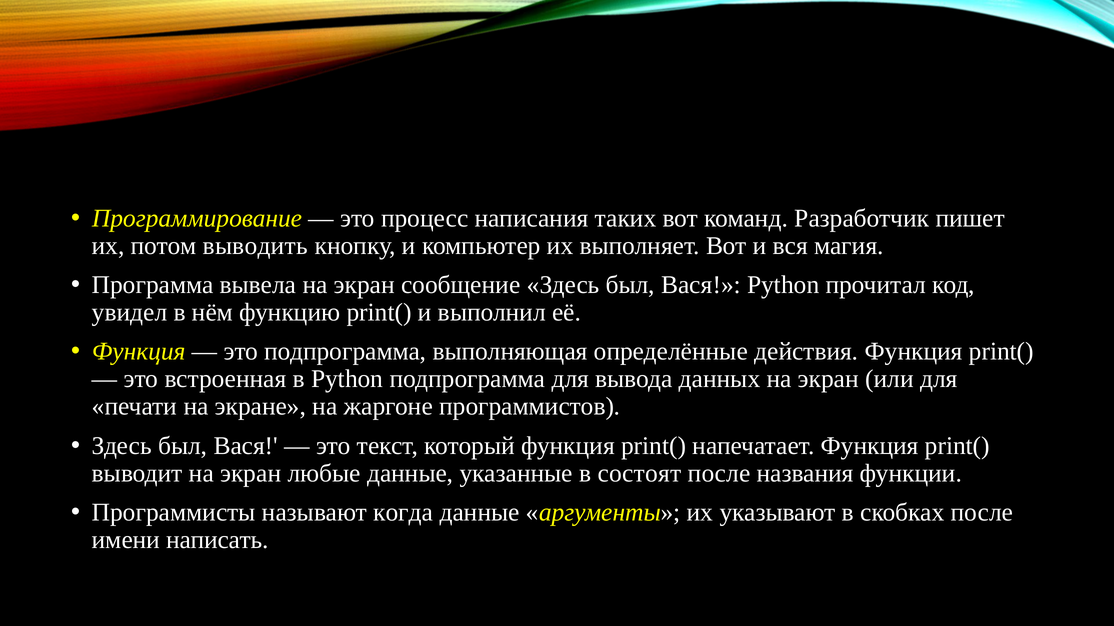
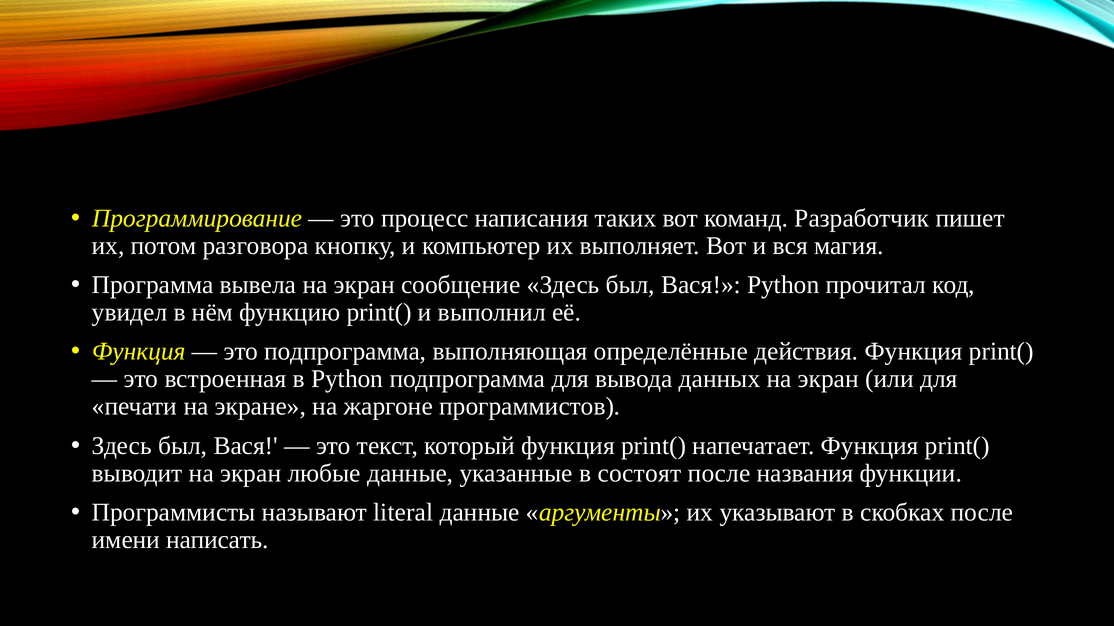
выводить: выводить -> разговора (255, 246)
когда: когда -> literal (403, 513)
